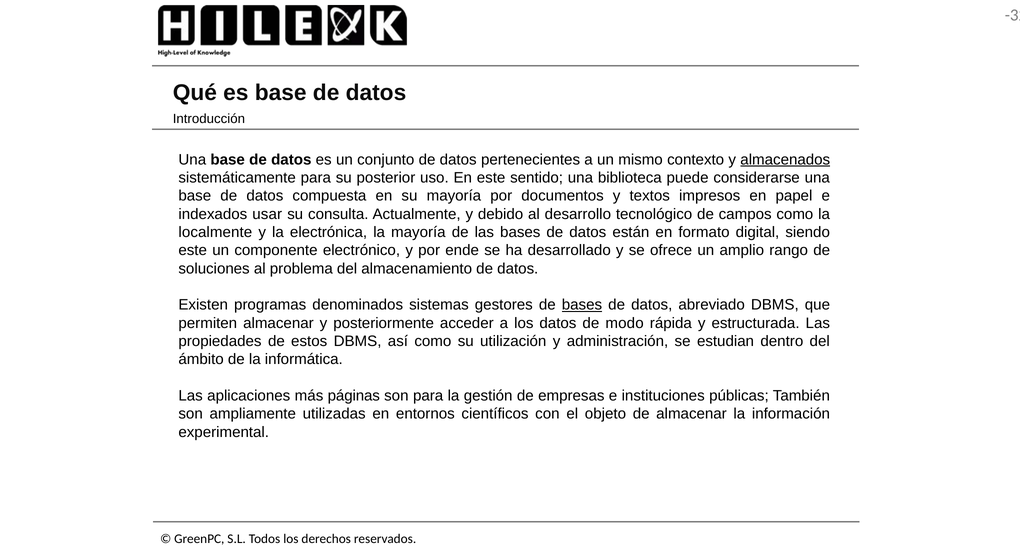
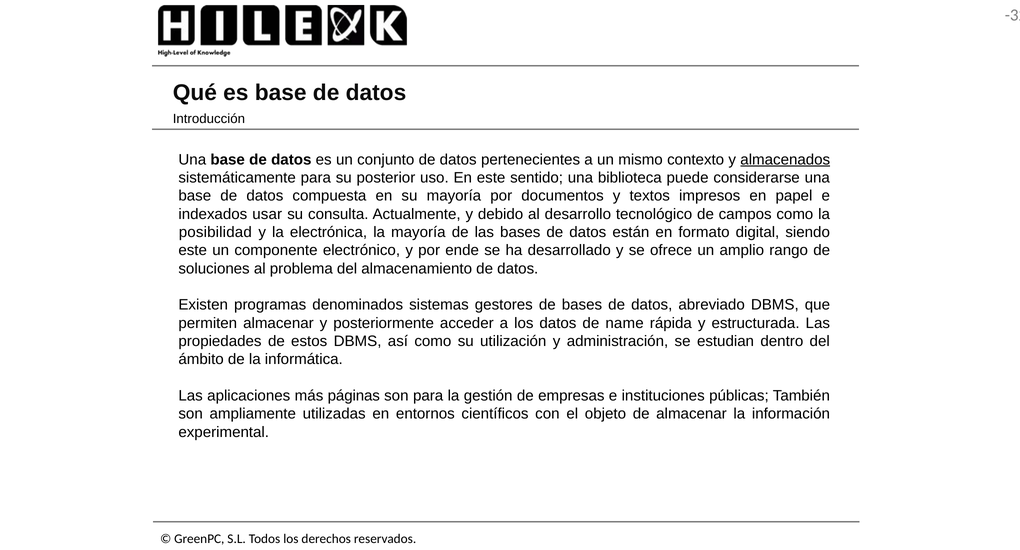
localmente: localmente -> posibilidad (215, 232)
bases underline: present -> none (582, 305)
modo: modo -> name (625, 323)
